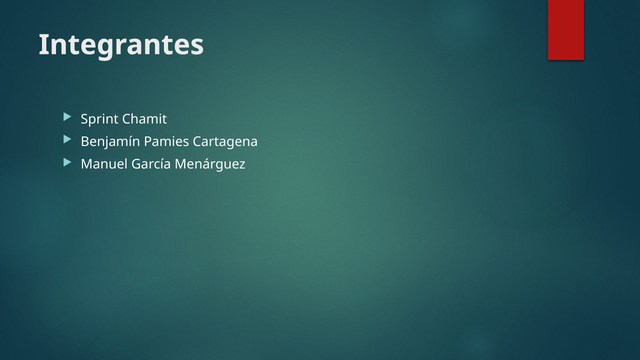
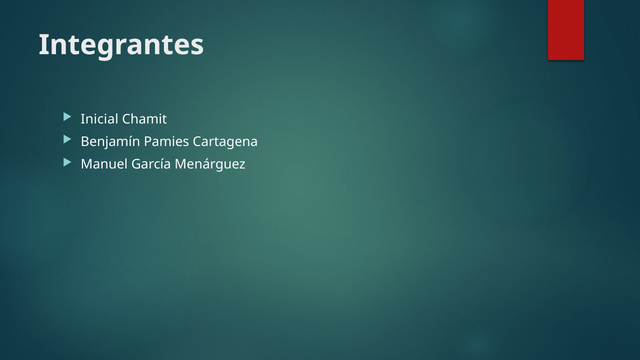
Sprint: Sprint -> Inicial (100, 119)
